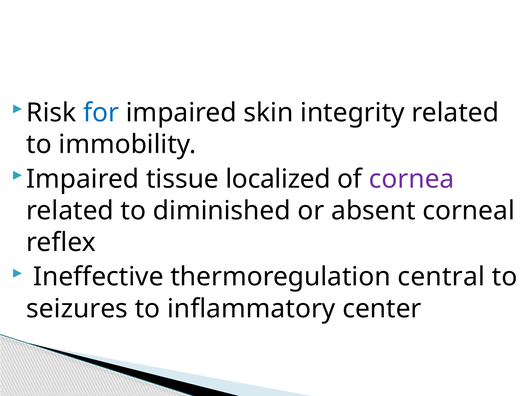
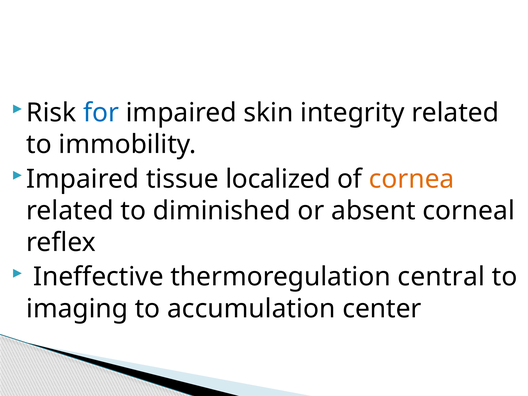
cornea colour: purple -> orange (412, 179)
seizures: seizures -> imaging (77, 309)
inflammatory: inflammatory -> accumulation (251, 309)
